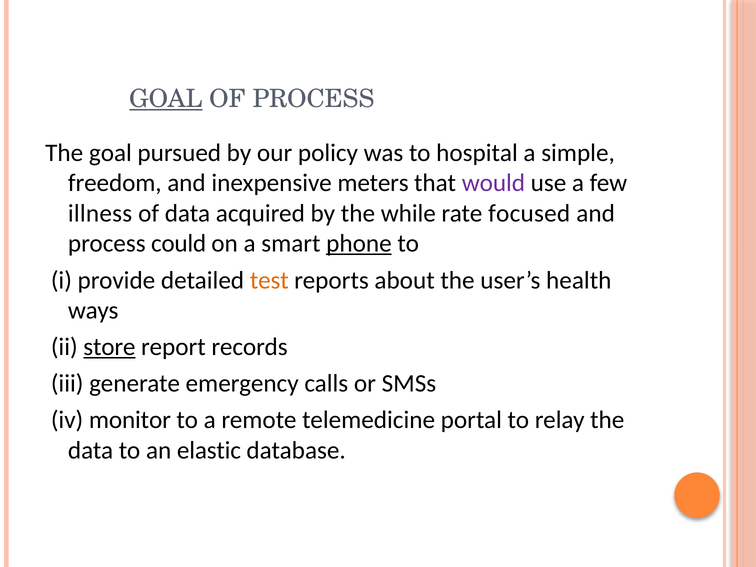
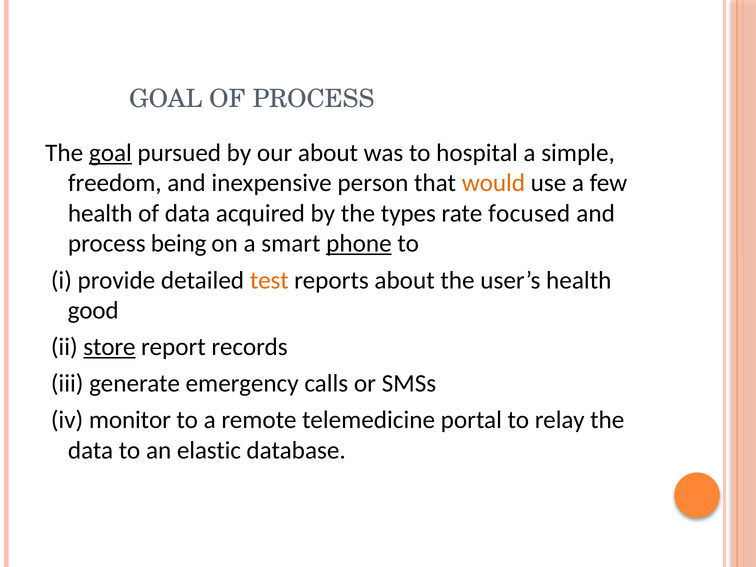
GOAL underline: present -> none (166, 99)
goal underline: none -> present (110, 153)
our policy: policy -> about (328, 153)
meters: meters -> person (373, 183)
would colour: purple -> orange (493, 183)
illness: illness -> health (100, 213)
while: while -> types (408, 213)
could: could -> being (179, 244)
ways: ways -> good (93, 310)
